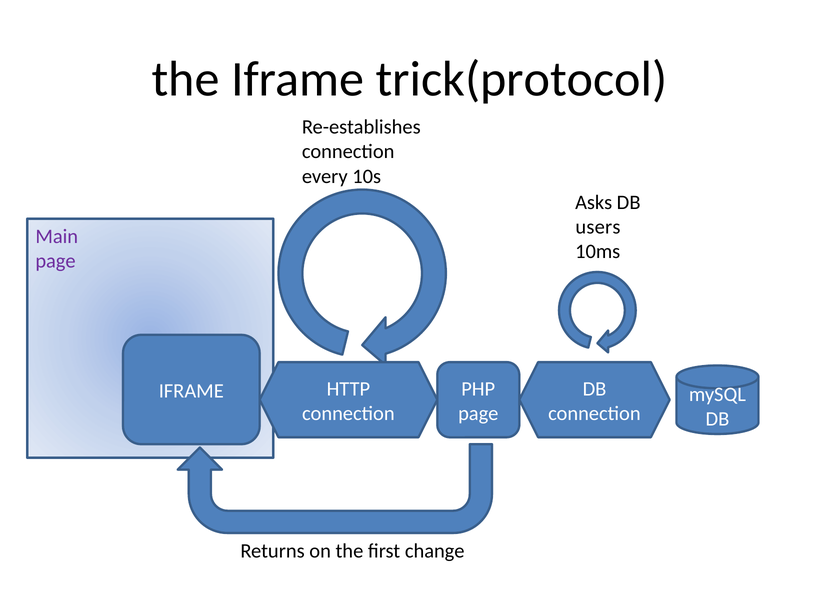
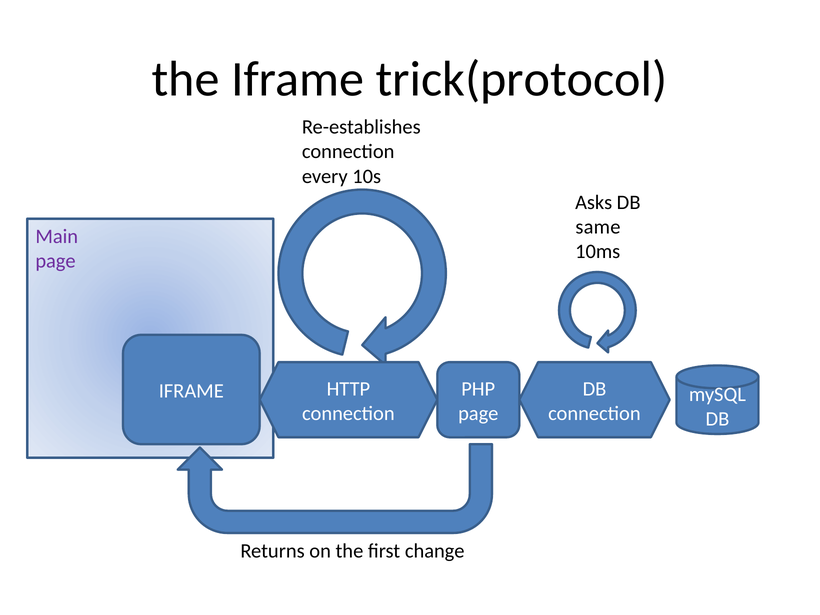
users: users -> same (598, 227)
